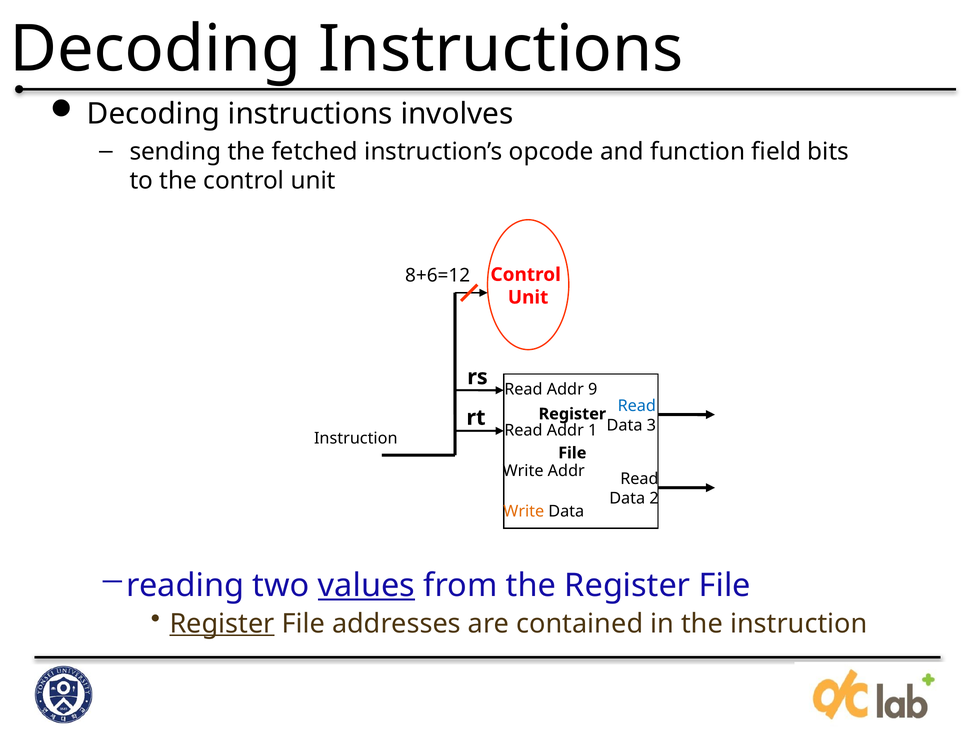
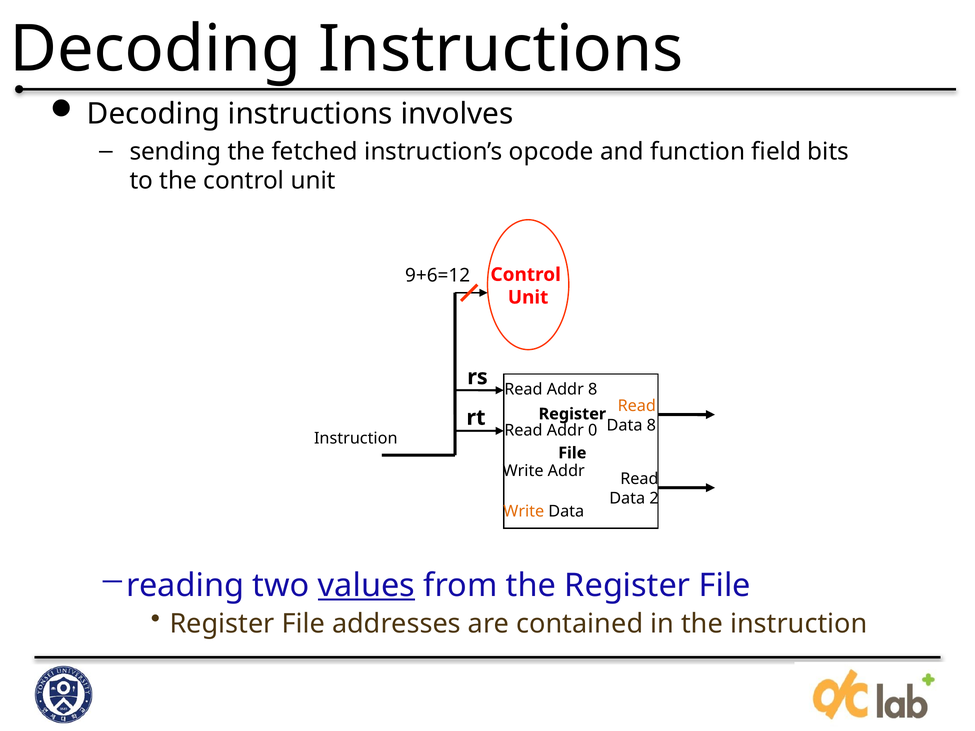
8+6=12: 8+6=12 -> 9+6=12 (438, 276)
Addr 9: 9 -> 8 (593, 390)
Read colour: blue -> orange (637, 406)
Data 3: 3 -> 8 (651, 426)
1: 1 -> 0 (593, 430)
Register underline: present -> none (222, 624)
